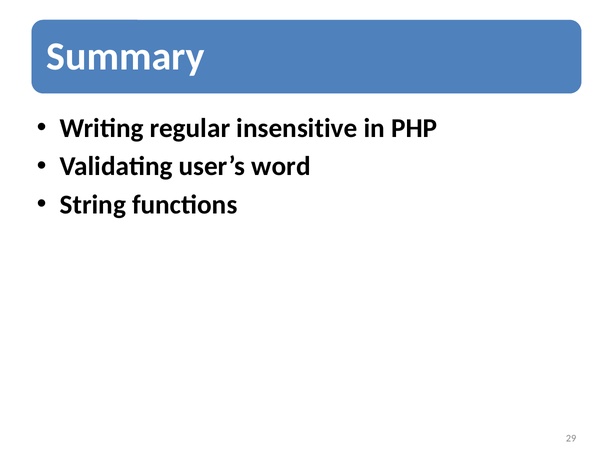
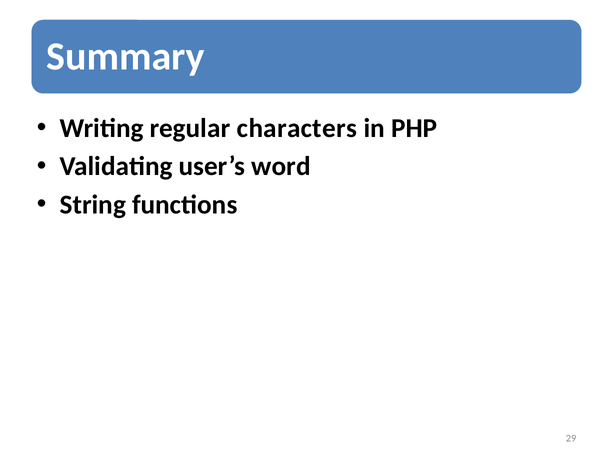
insensitive: insensitive -> characters (297, 129)
